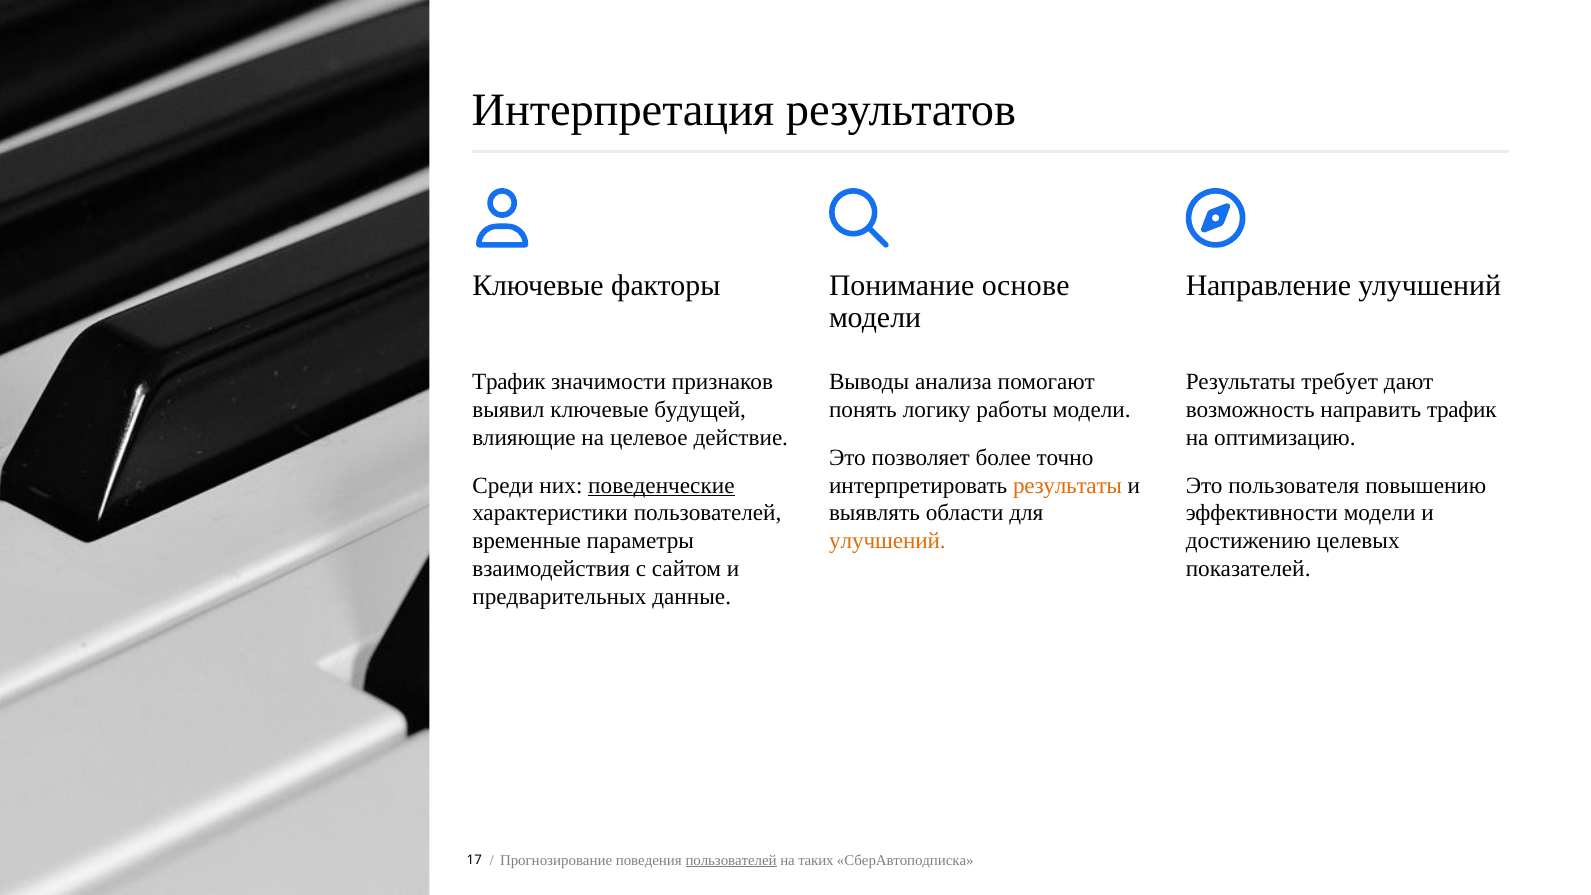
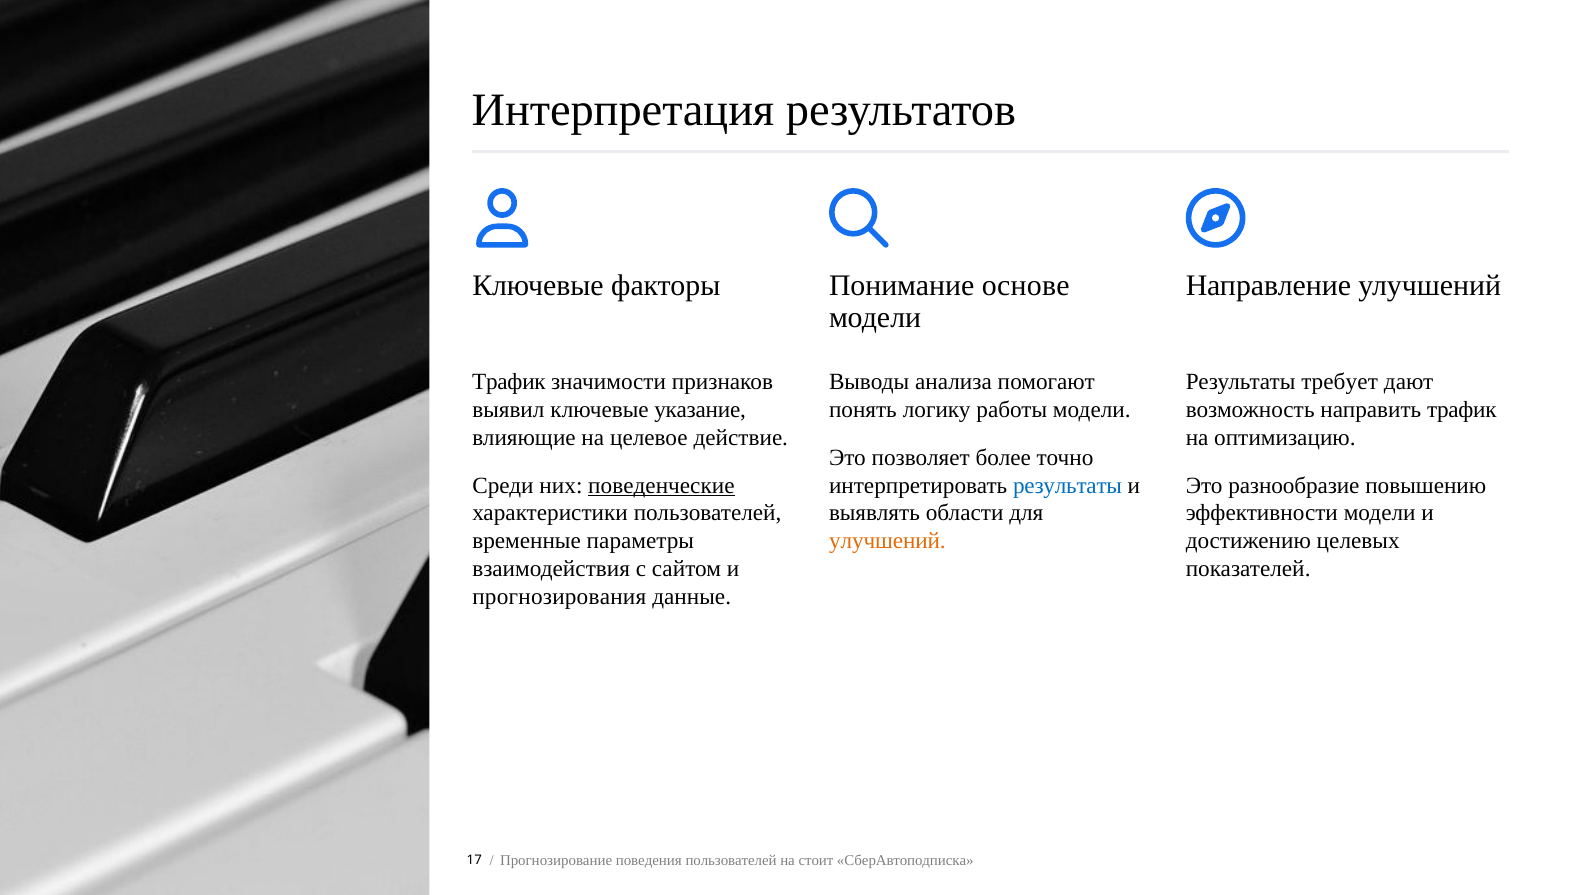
будущей: будущей -> указание (700, 410)
результаты colour: orange -> blue (1068, 485)
пользователя: пользователя -> разнообразие (1294, 485)
предварительных: предварительных -> прогнозирования (559, 597)
пользователей underline: present -> none (731, 860)
таких: таких -> стоит (816, 860)
